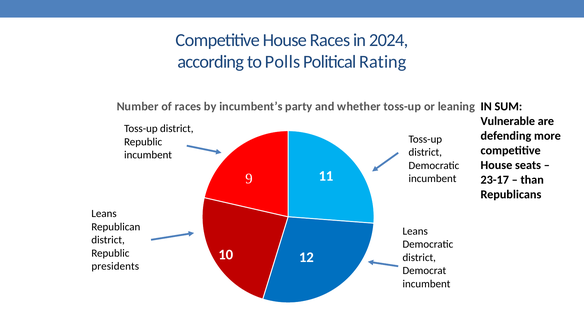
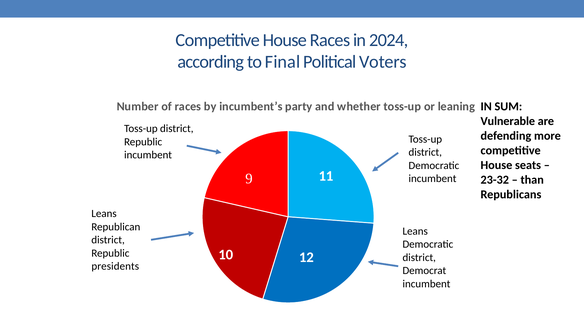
Polls: Polls -> Final (283, 62)
Rating: Rating -> Voters (383, 62)
23-17: 23-17 -> 23-32 (495, 179)
